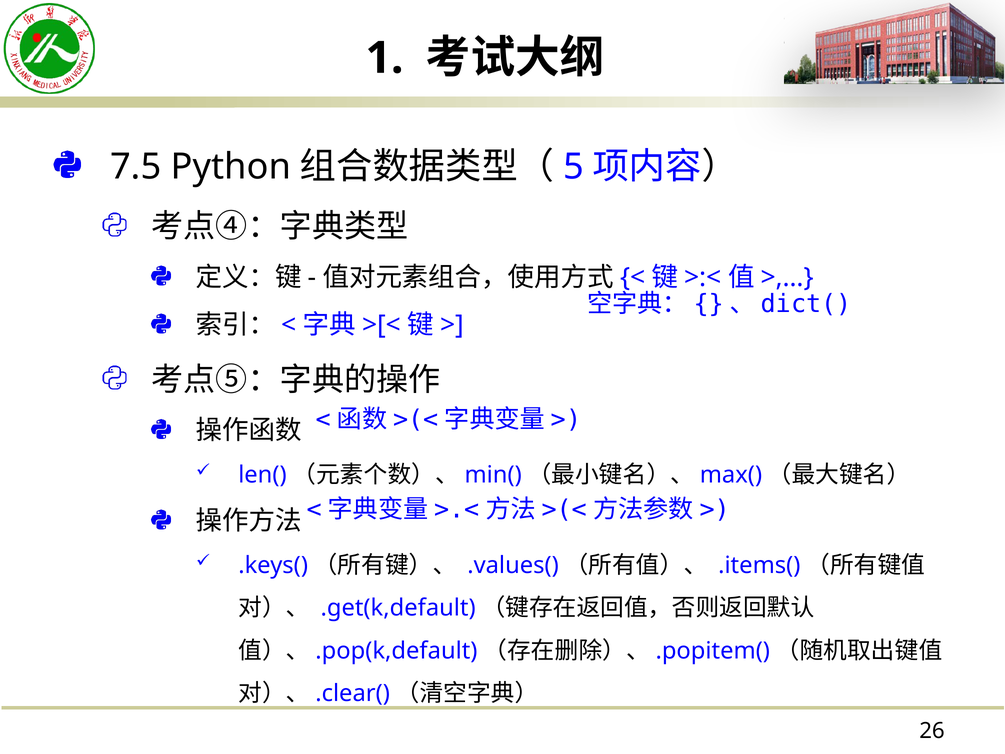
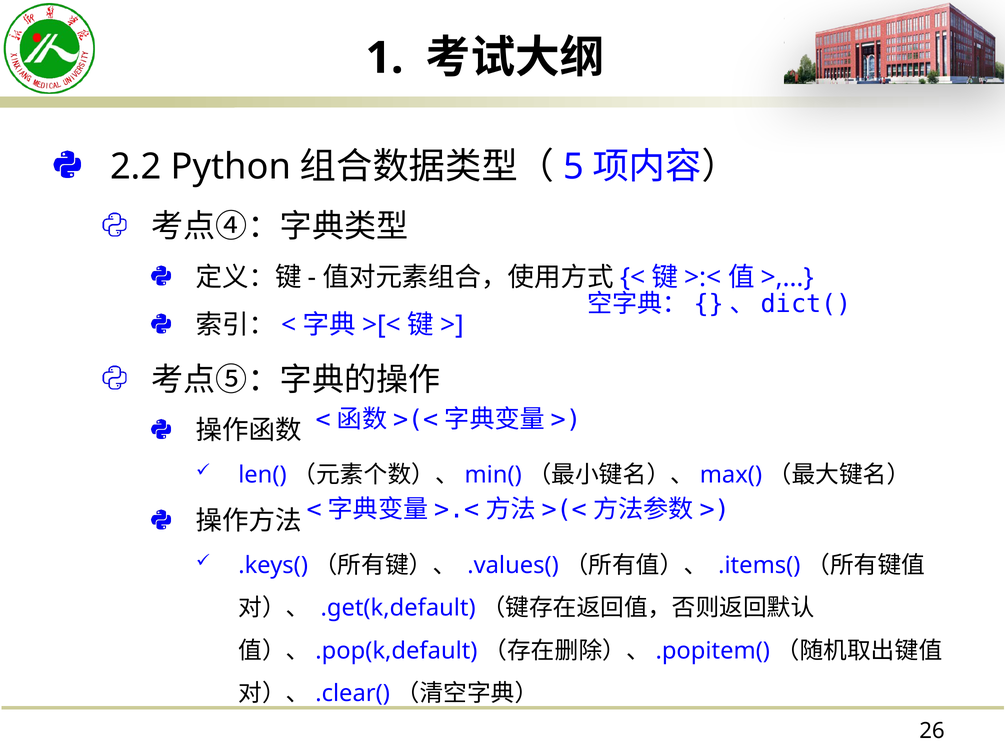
7.5: 7.5 -> 2.2 (136, 167)
